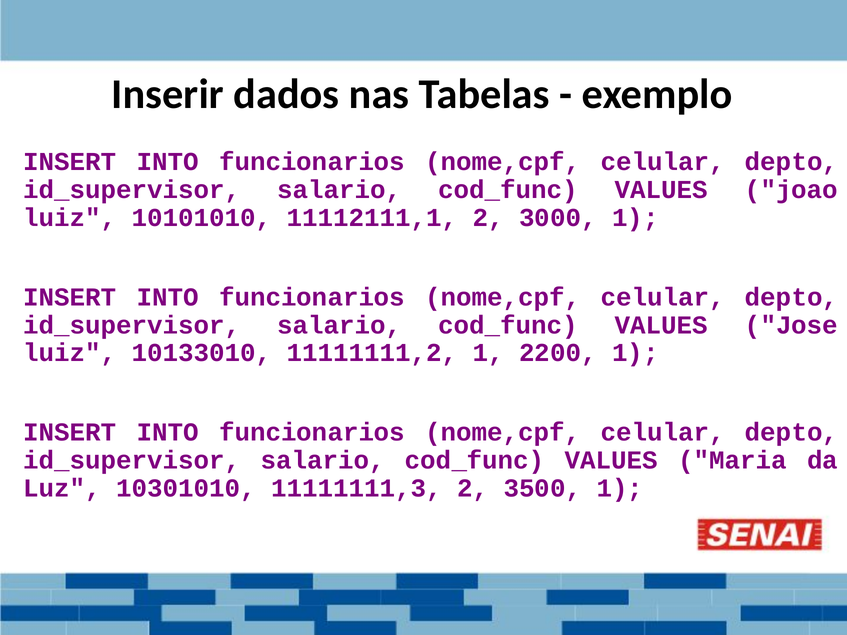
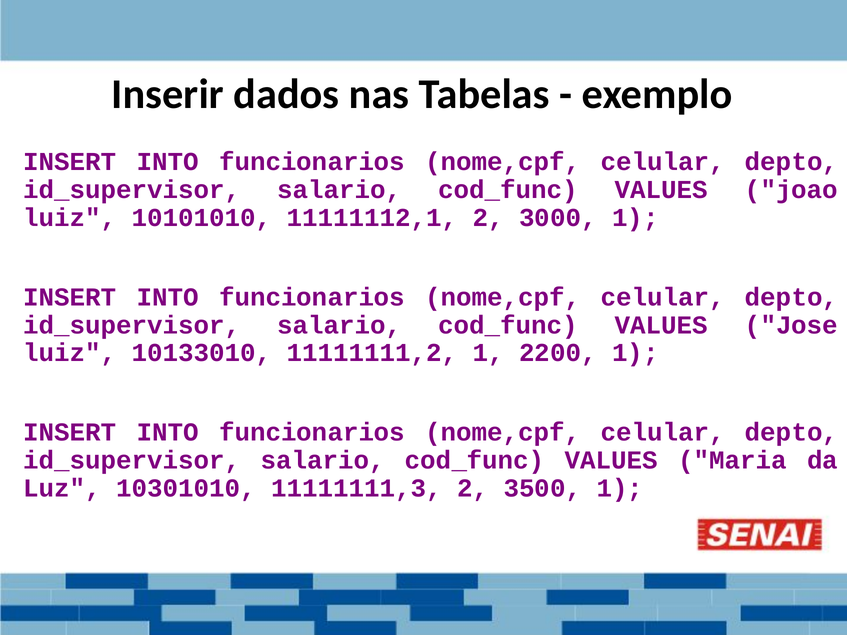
11112111,1: 11112111,1 -> 11111112,1 (372, 218)
